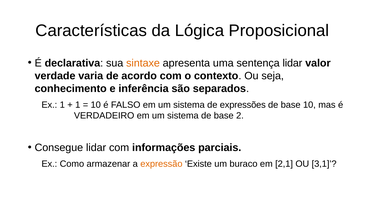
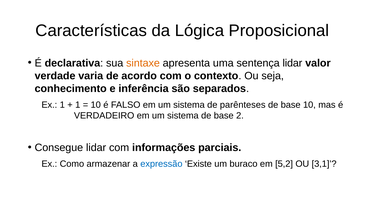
expressões: expressões -> parênteses (243, 105)
expressão colour: orange -> blue (161, 164)
2,1: 2,1 -> 5,2 (284, 164)
